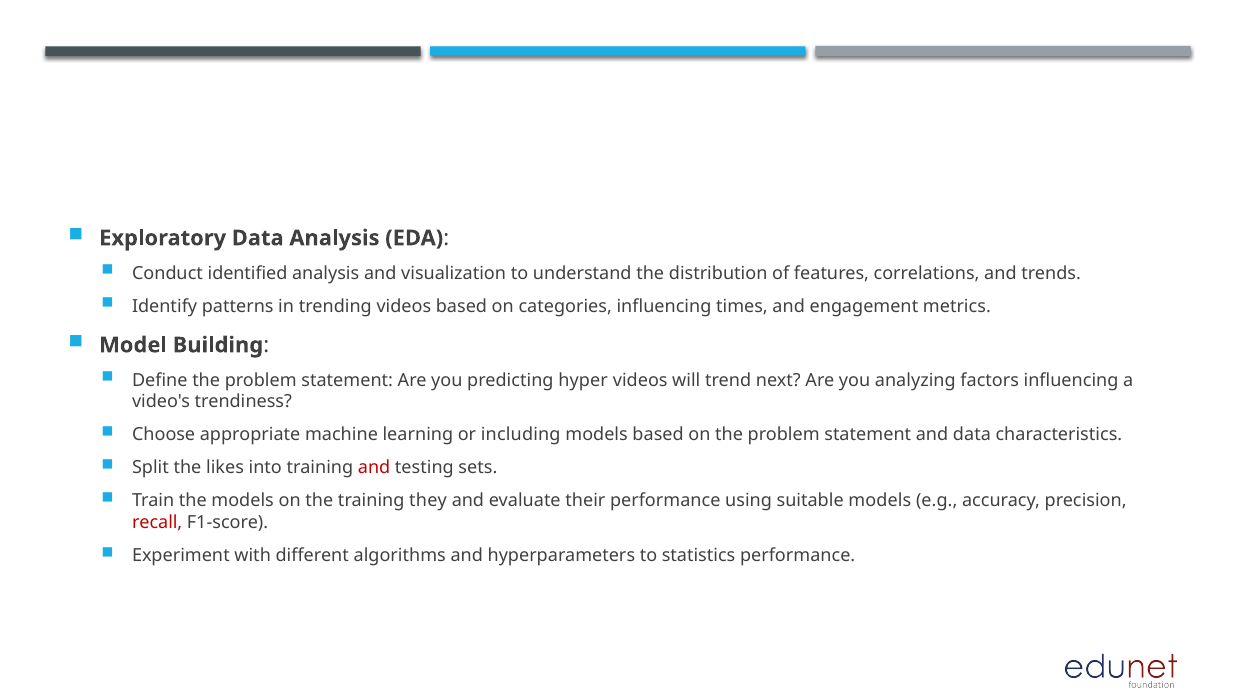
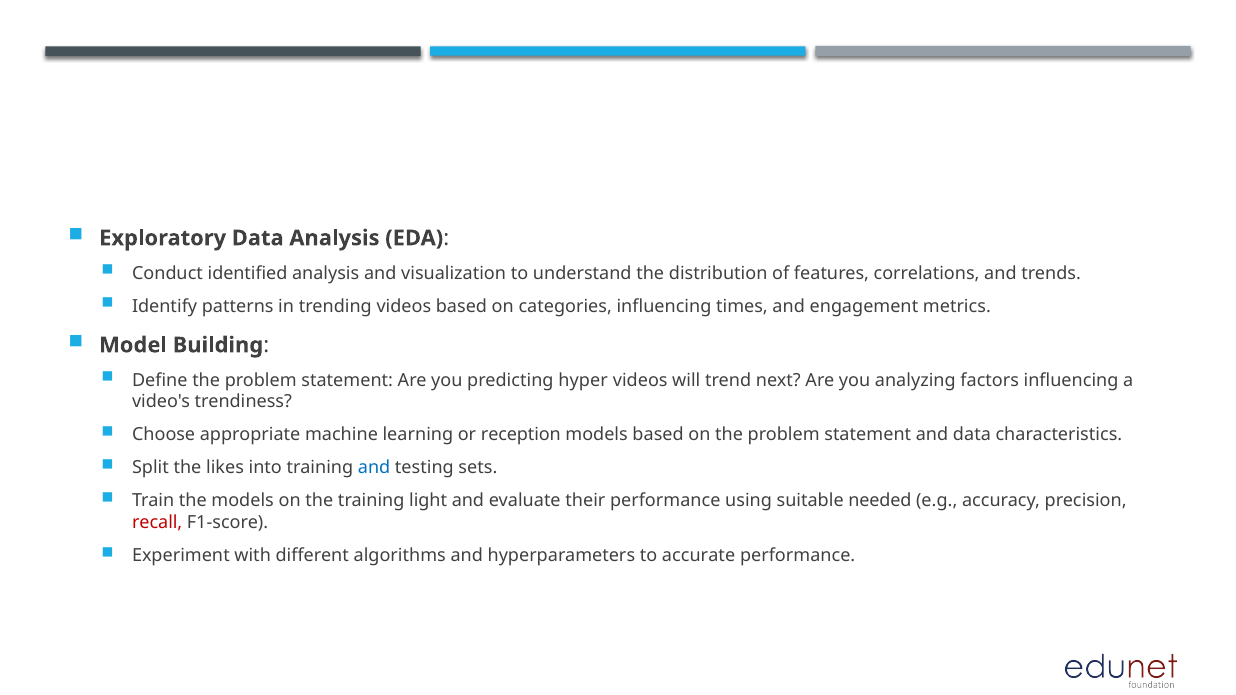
including: including -> reception (521, 435)
and colour: red -> blue (374, 468)
they: they -> light (428, 501)
suitable models: models -> needed (880, 501)
statistics: statistics -> accurate (699, 556)
